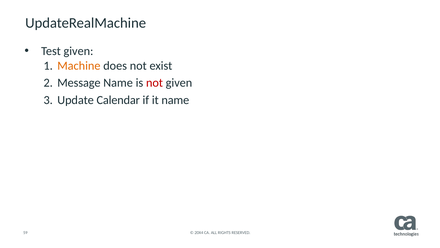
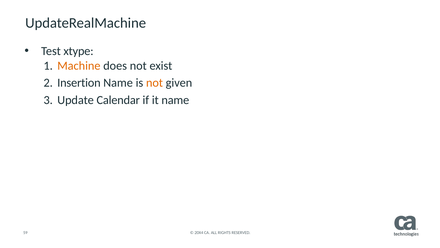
Test given: given -> xtype (79, 51)
Message: Message -> Insertion (79, 83)
not colour: red -> orange (154, 83)
